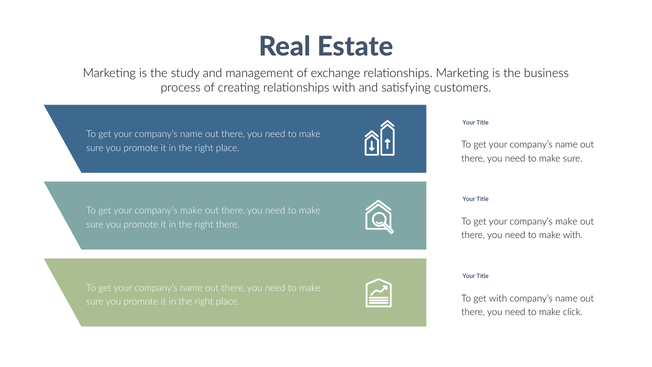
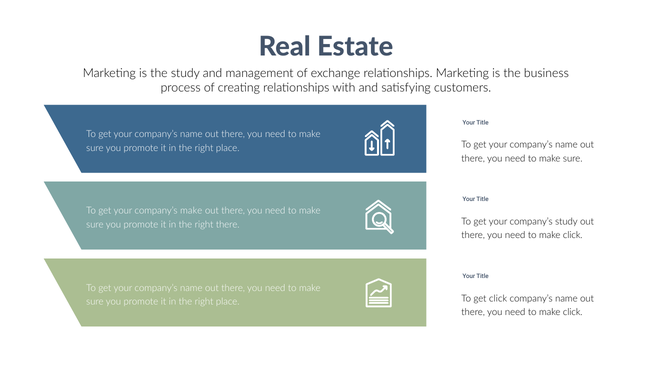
make: make -> study (566, 221)
with: with -> click (573, 235)
get with: with -> click (498, 298)
